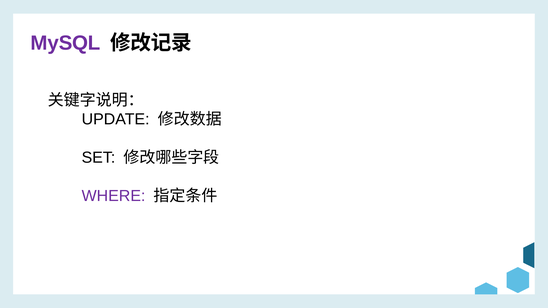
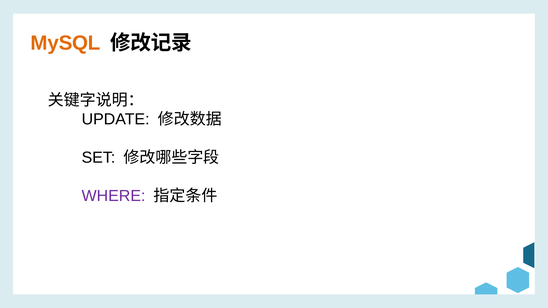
MySQL colour: purple -> orange (66, 43)
